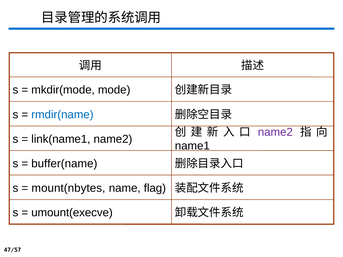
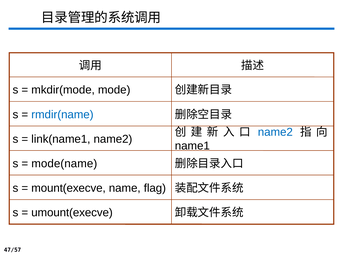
name2 colour: purple -> blue (275, 132)
buffer(name: buffer(name -> mode(name (64, 164)
mount(nbytes: mount(nbytes -> mount(execve (68, 188)
